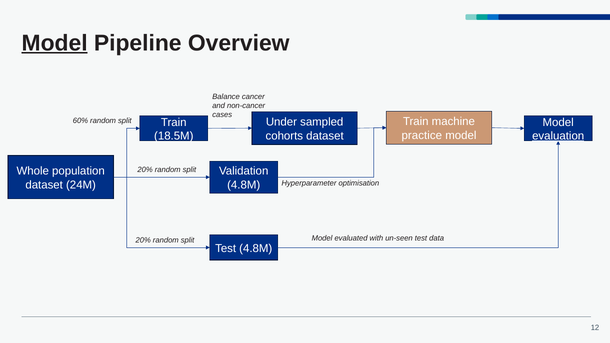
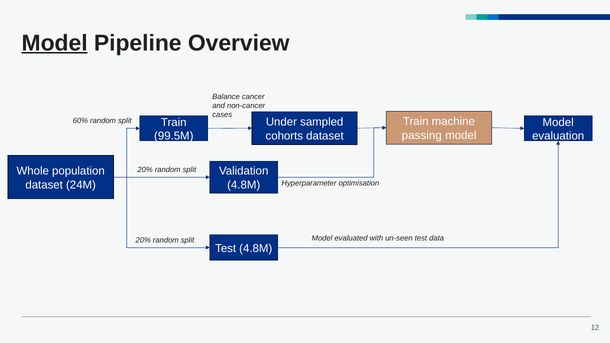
practice: practice -> passing (422, 135)
18.5M: 18.5M -> 99.5M (174, 136)
evaluation underline: present -> none (558, 136)
